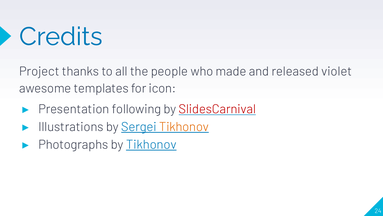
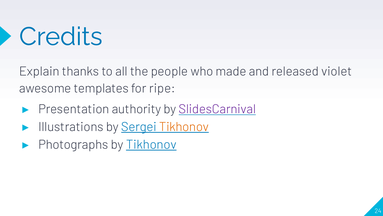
Project: Project -> Explain (39, 71)
icon: icon -> ripe (162, 88)
following: following -> authority (136, 109)
SlidesCarnival colour: red -> purple (217, 109)
